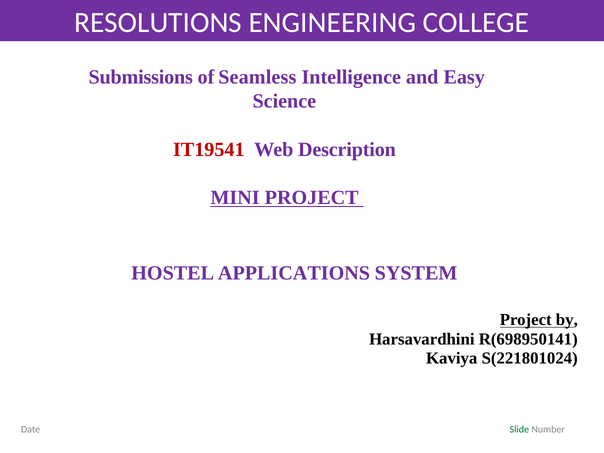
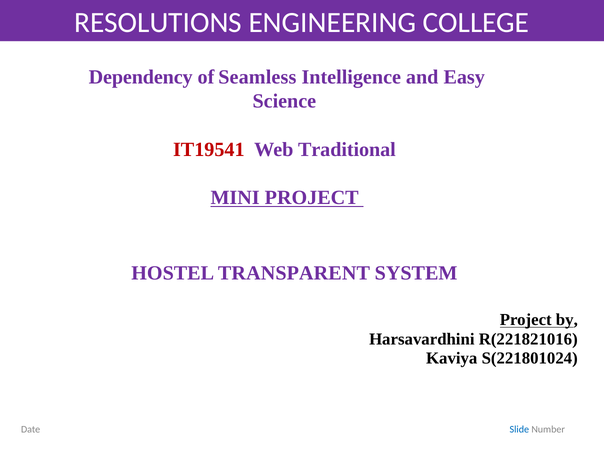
Submissions: Submissions -> Dependency (141, 77)
Description: Description -> Traditional (347, 149)
APPLICATIONS: APPLICATIONS -> TRANSPARENT (294, 273)
R(698950141: R(698950141 -> R(221821016 (528, 339)
Slide colour: green -> blue (519, 429)
